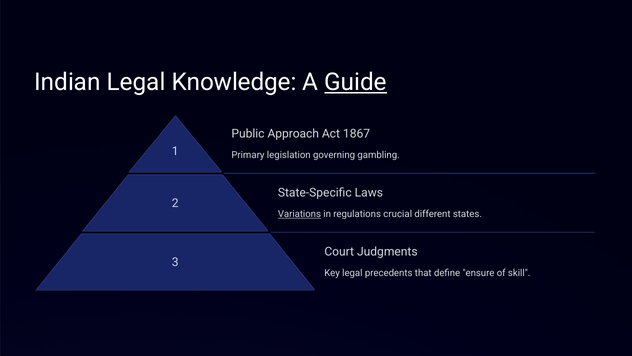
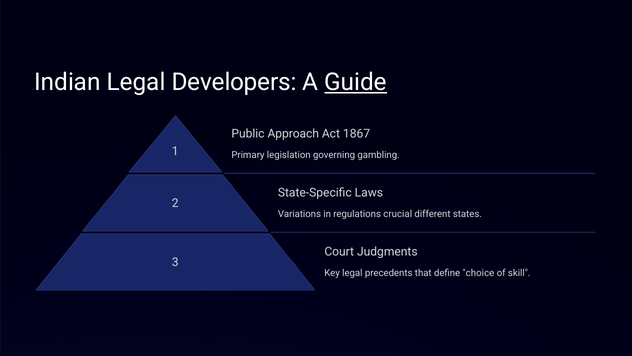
Knowledge: Knowledge -> Developers (234, 82)
Variations underline: present -> none (299, 214)
ensure: ensure -> choice (478, 273)
